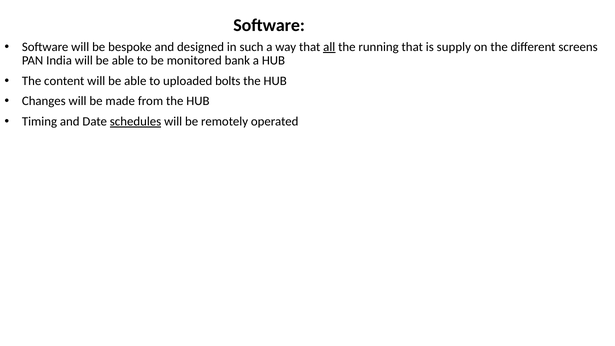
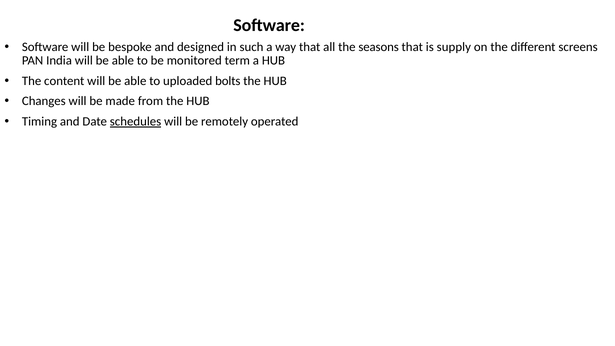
all underline: present -> none (329, 47)
running: running -> seasons (379, 47)
bank: bank -> term (237, 61)
